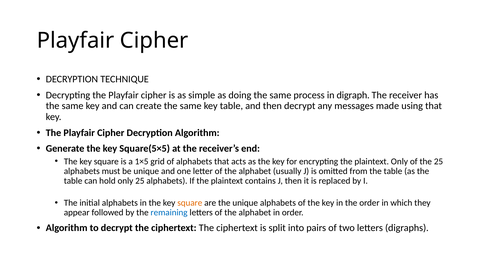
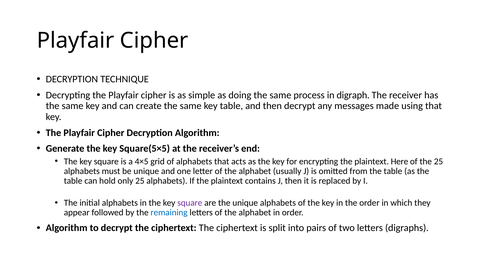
1×5: 1×5 -> 4×5 (142, 161)
plaintext Only: Only -> Here (400, 161)
square colour: orange -> purple (190, 203)
